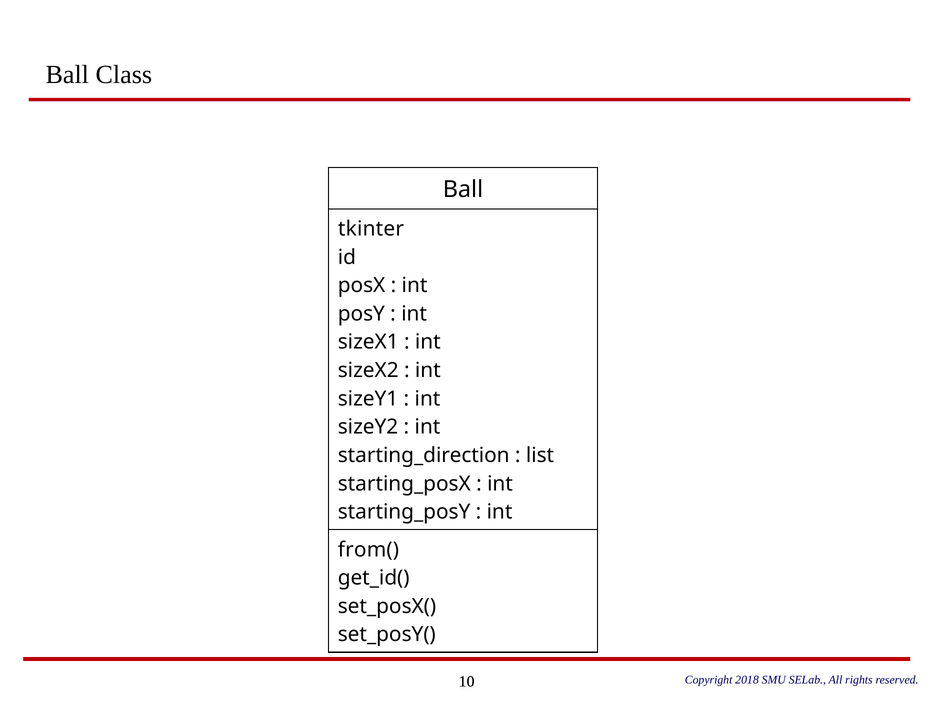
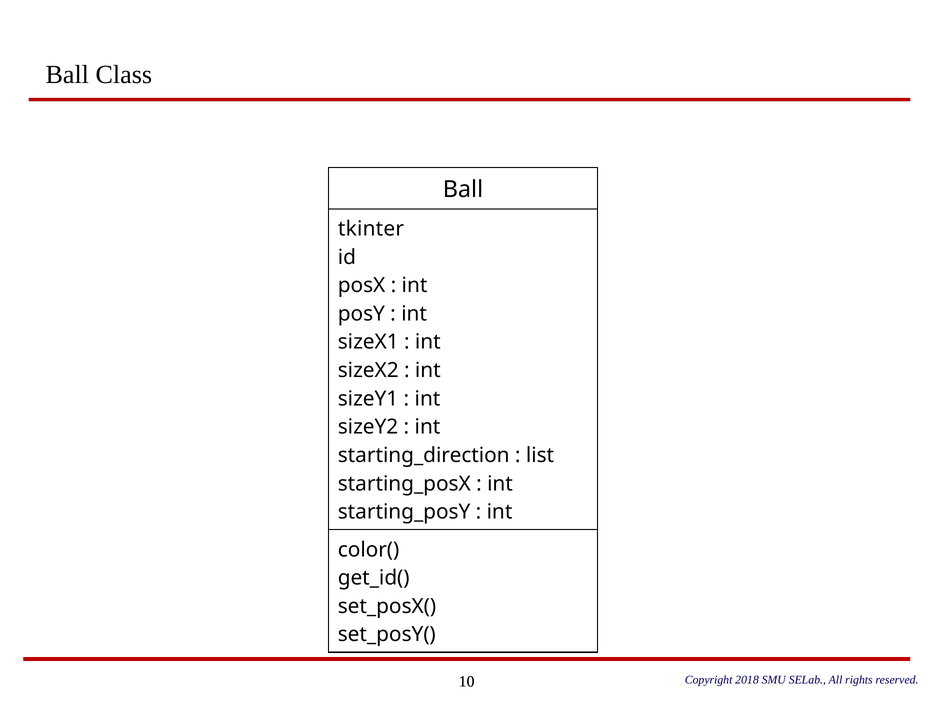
from(: from( -> color( (369, 550)
